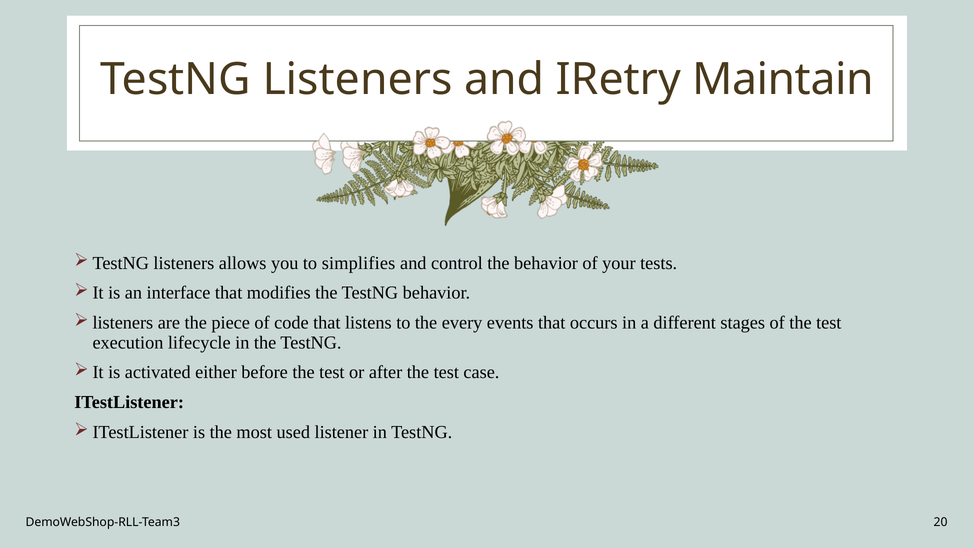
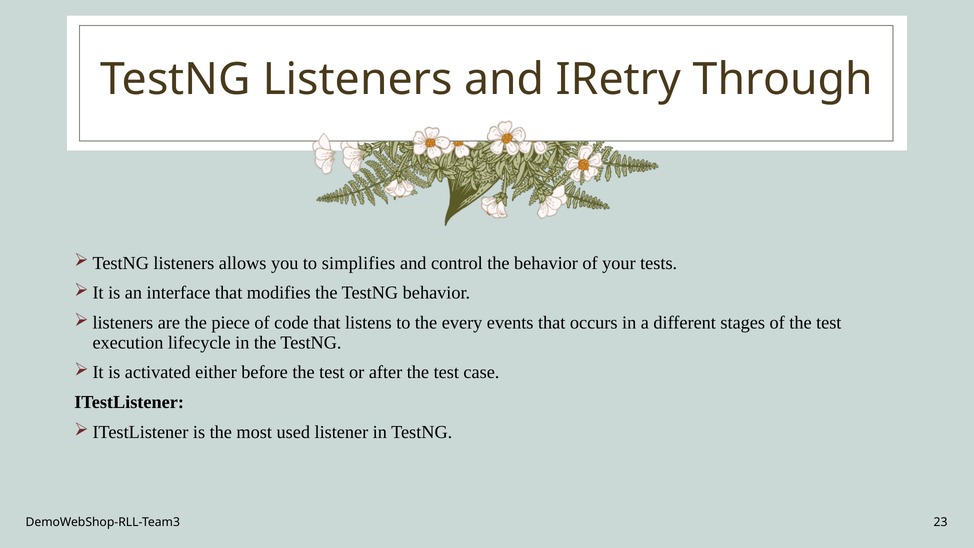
Maintain: Maintain -> Through (783, 79)
20: 20 -> 23 (941, 522)
